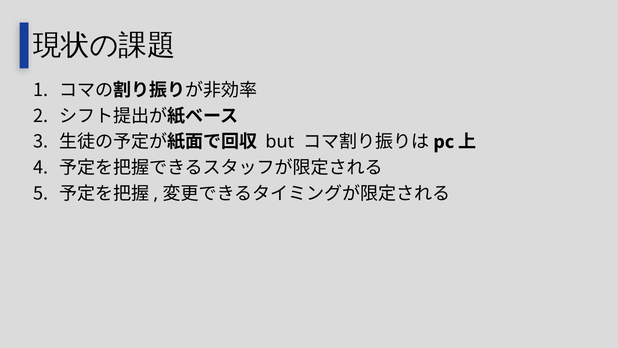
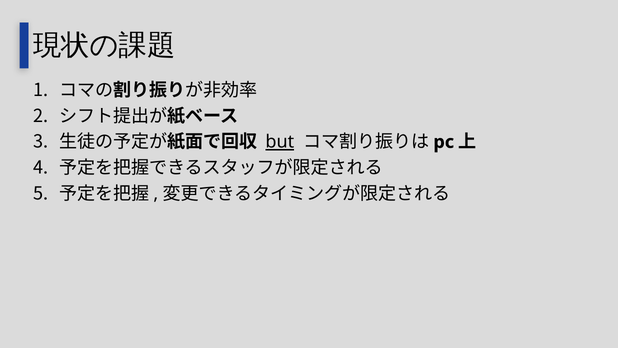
but underline: none -> present (280, 142)
